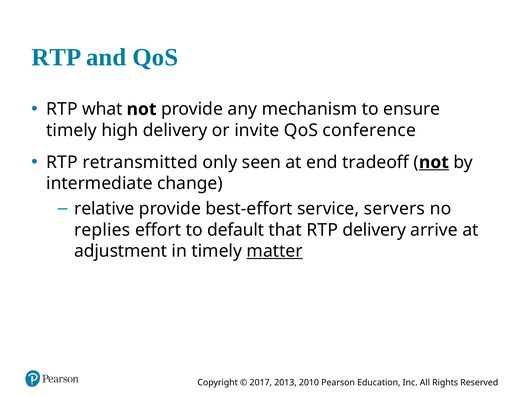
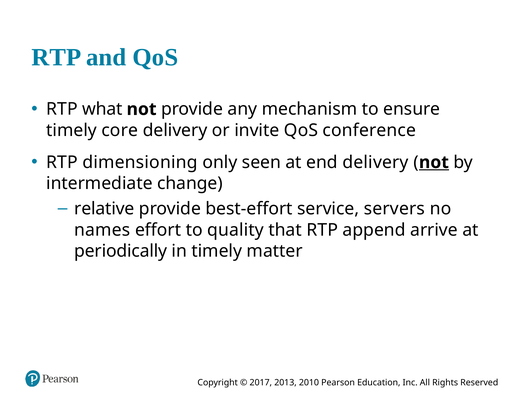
high: high -> core (120, 130)
retransmitted: retransmitted -> dimensioning (140, 162)
end tradeoff: tradeoff -> delivery (376, 162)
replies: replies -> names (102, 230)
default: default -> quality (236, 230)
P delivery: delivery -> append (374, 230)
adjustment: adjustment -> periodically (121, 251)
matter underline: present -> none (275, 251)
